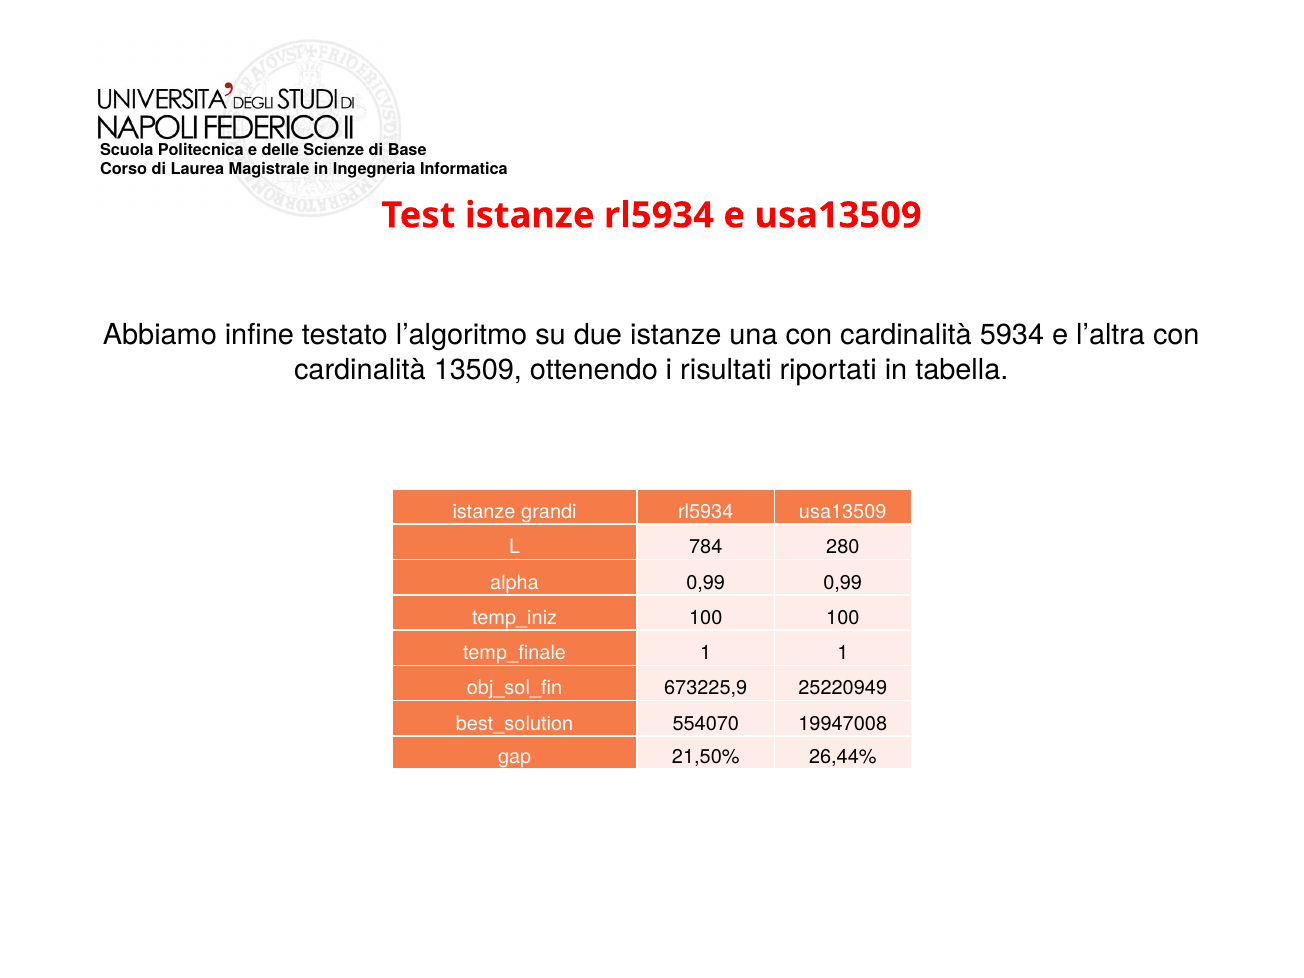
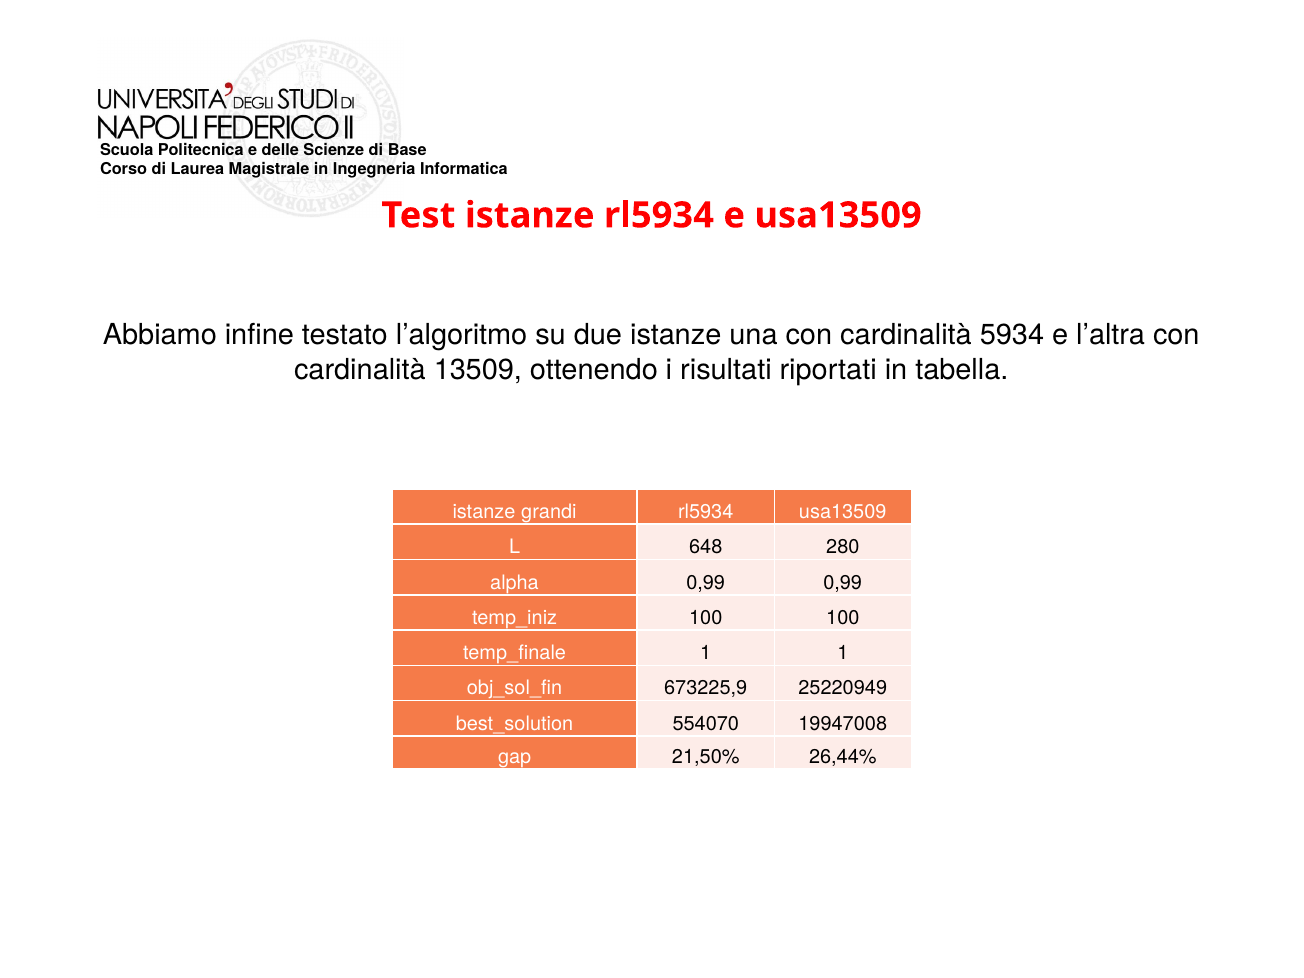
784: 784 -> 648 (706, 547)
